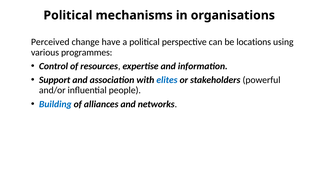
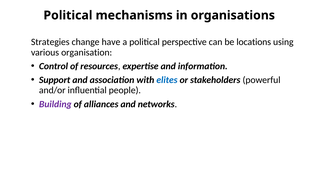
Perceived: Perceived -> Strategies (50, 42)
programmes: programmes -> organisation (87, 52)
Building colour: blue -> purple (55, 104)
